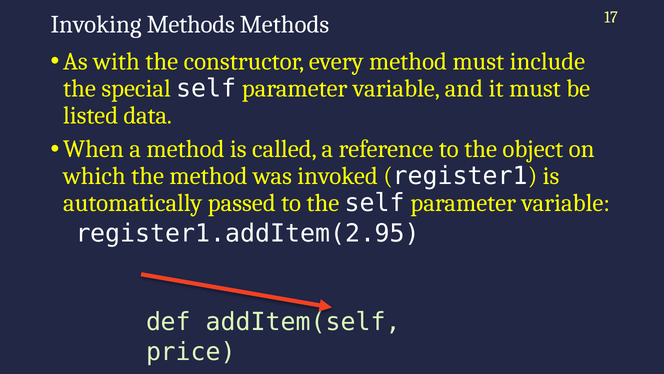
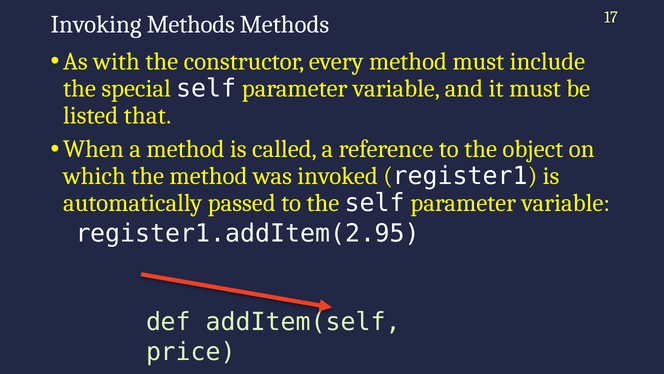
data: data -> that (147, 115)
